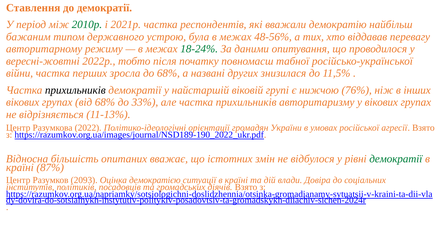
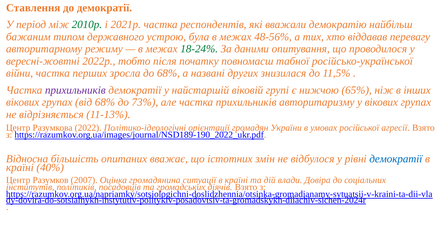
прихильників colour: black -> purple (75, 90)
76%: 76% -> 65% (357, 90)
33%: 33% -> 73% (145, 102)
демократії colour: green -> blue (396, 159)
87%: 87% -> 40% (50, 167)
2093: 2093 -> 2007 (84, 180)
демократією: демократією -> громадянина (155, 180)
